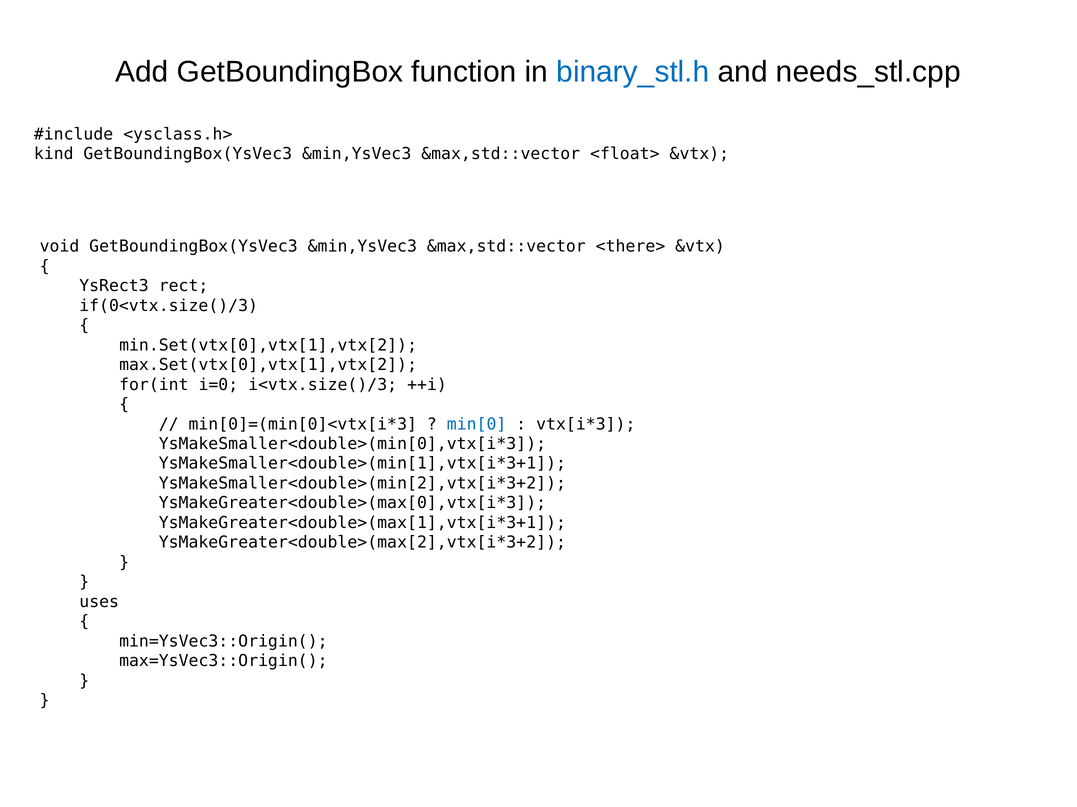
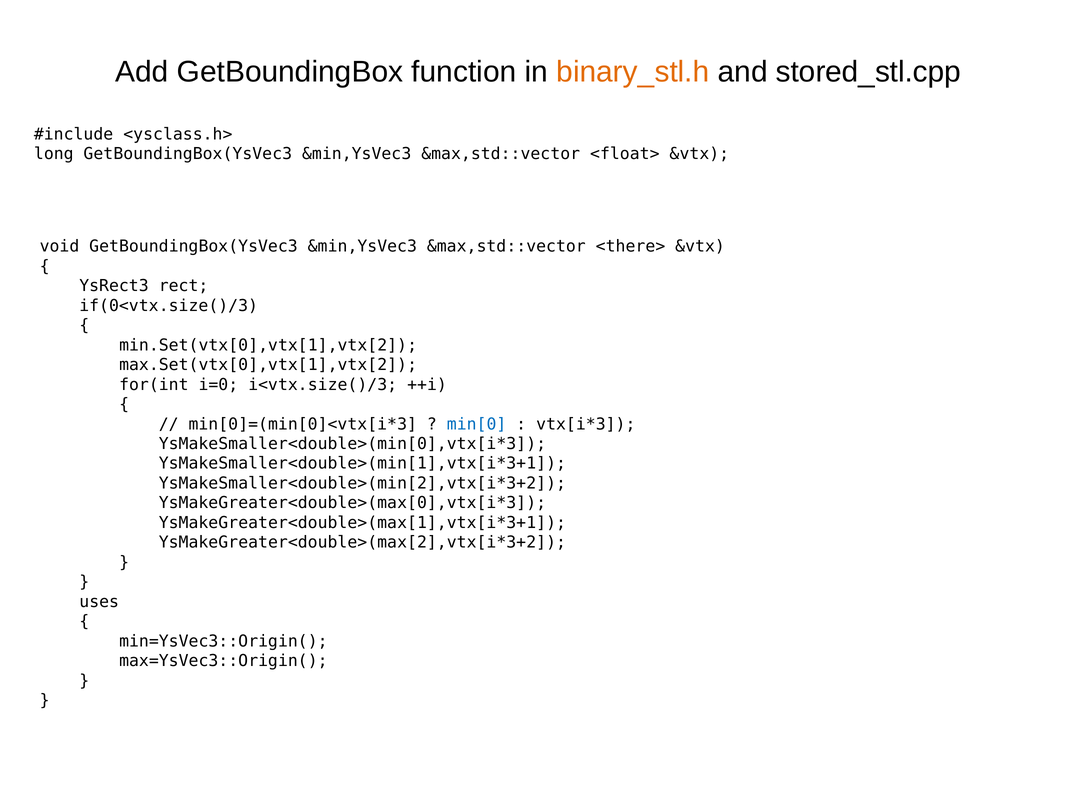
binary_stl.h colour: blue -> orange (633, 72)
needs_stl.cpp: needs_stl.cpp -> stored_stl.cpp (868, 72)
kind: kind -> long (54, 154)
